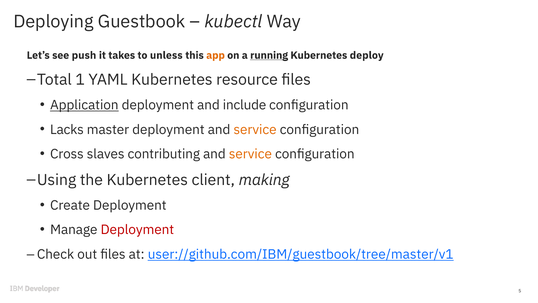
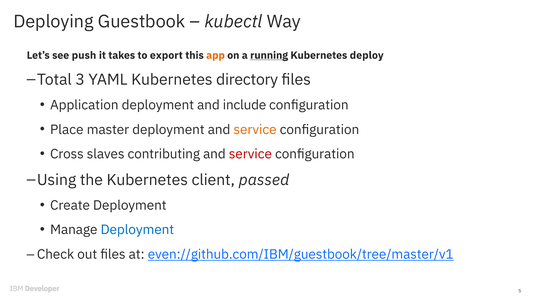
unless: unless -> export (166, 55)
1: 1 -> 3 (80, 80)
resource: resource -> directory (247, 80)
Application underline: present -> none (84, 105)
Lacks: Lacks -> Place (67, 129)
service colour: orange -> red (250, 154)
making: making -> passed (264, 180)
Deployment colour: red -> blue (137, 230)
user://github.com/IBM/guestbook/tree/master/v1: user://github.com/IBM/guestbook/tree/master/v1 -> even://github.com/IBM/guestbook/tree/master/v1 (301, 254)
